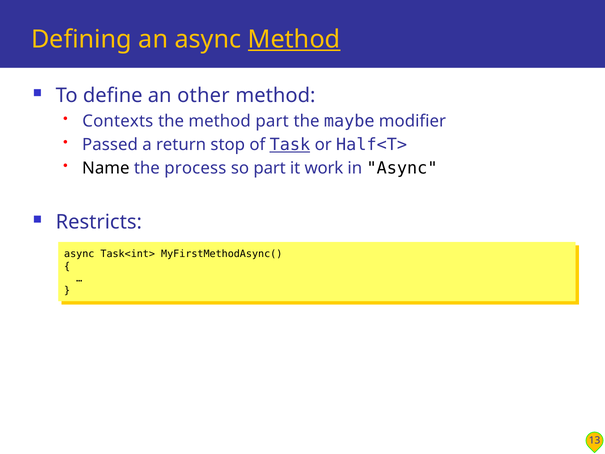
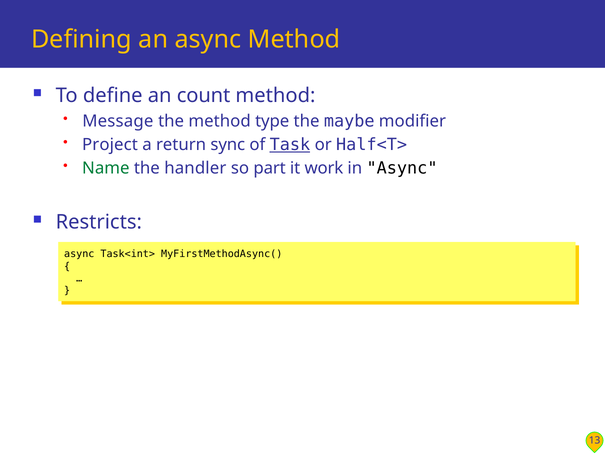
Method underline: present -> none (294, 39)
other: other -> count (204, 96)
Contexts: Contexts -> Message (118, 121)
method part: part -> type (272, 121)
Passed: Passed -> Project (110, 145)
stop: stop -> sync (228, 145)
Name colour: black -> green (106, 168)
process: process -> handler (195, 168)
